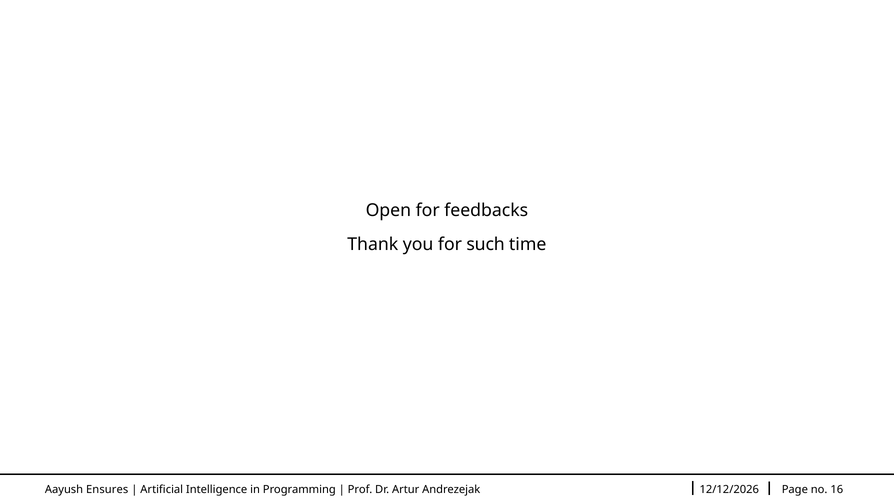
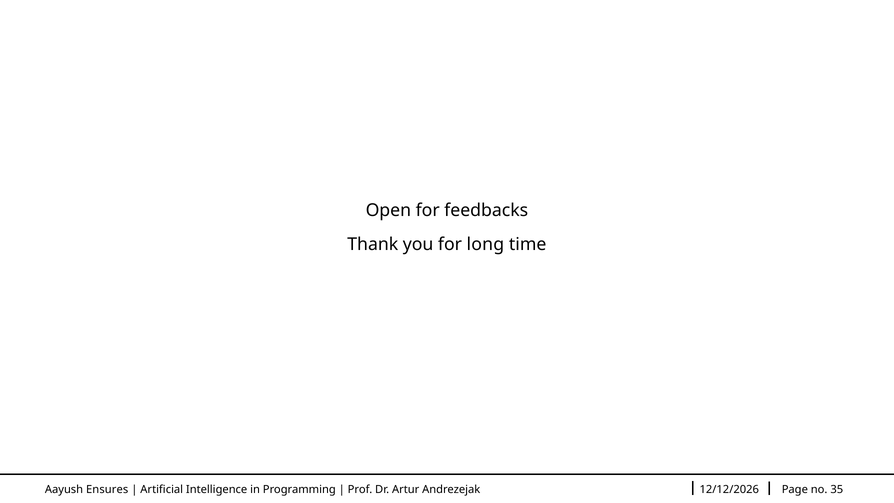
such: such -> long (485, 245)
16: 16 -> 35 (837, 489)
